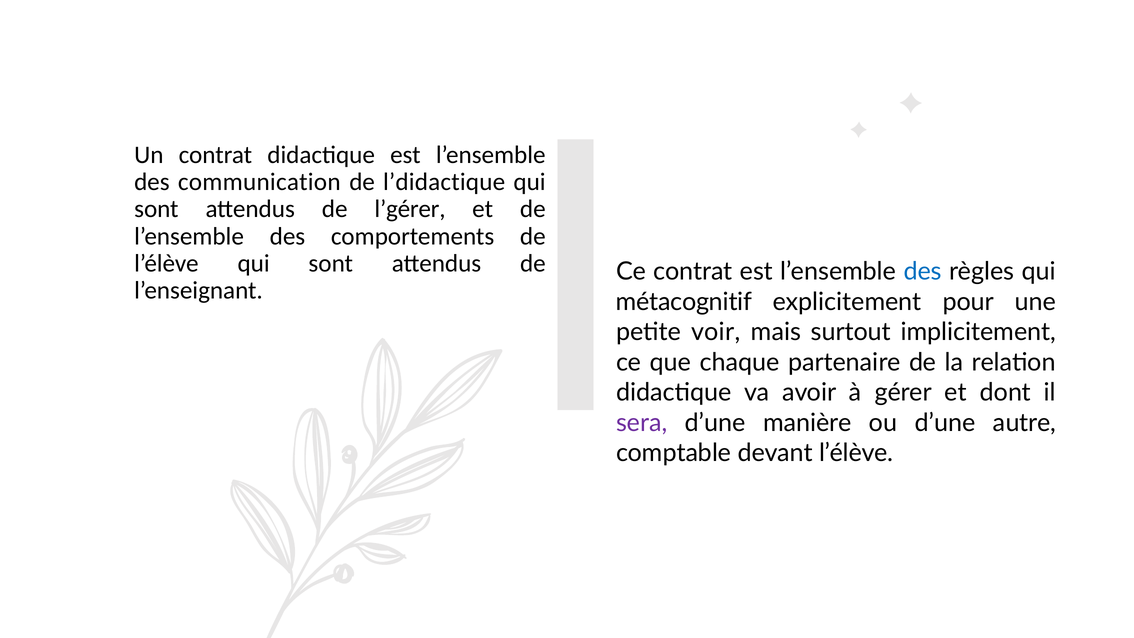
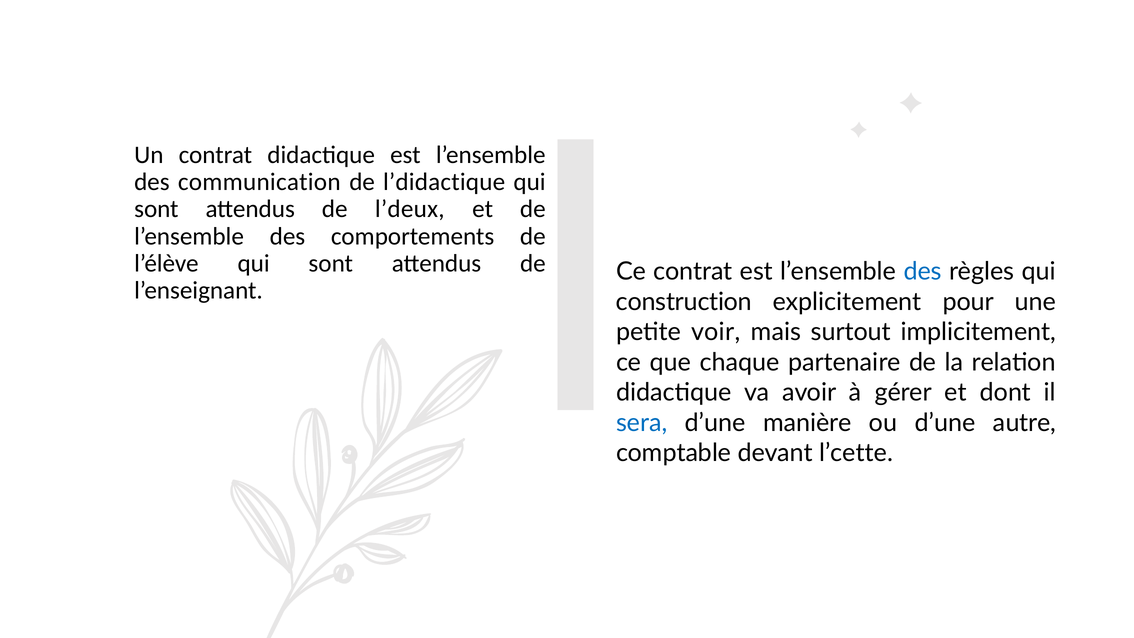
l’gérer: l’gérer -> l’deux (410, 209)
métacognitif: métacognitif -> construction (684, 302)
sera colour: purple -> blue (642, 423)
devant l’élève: l’élève -> l’cette (856, 453)
